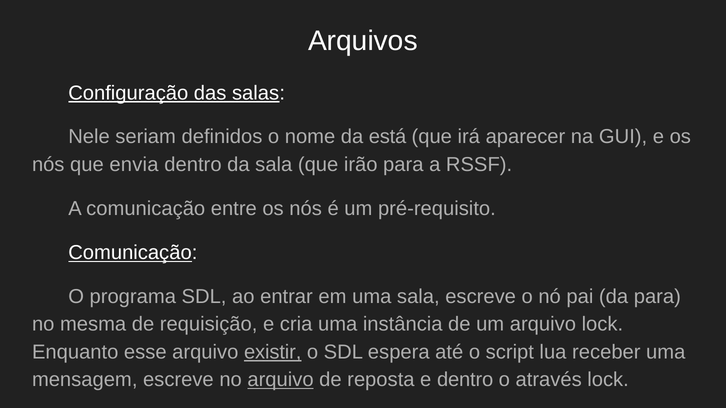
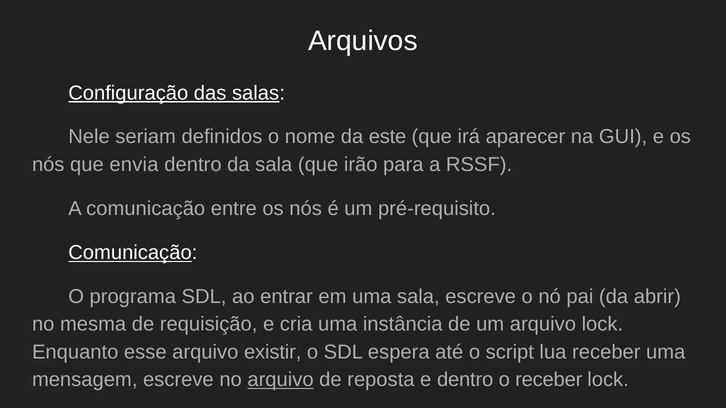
está: está -> este (388, 137)
da para: para -> abrir (657, 297)
existir underline: present -> none (273, 352)
o através: através -> receber (549, 380)
